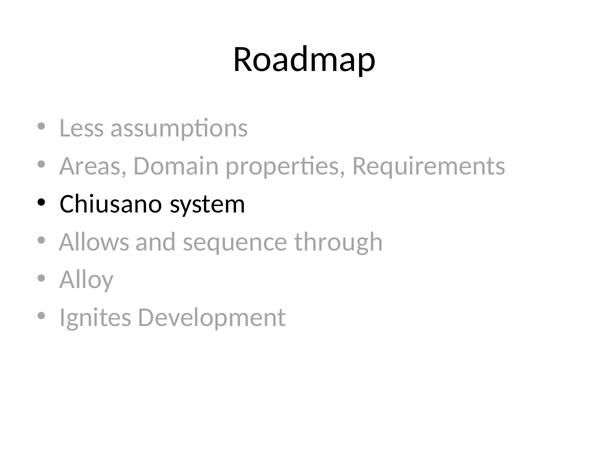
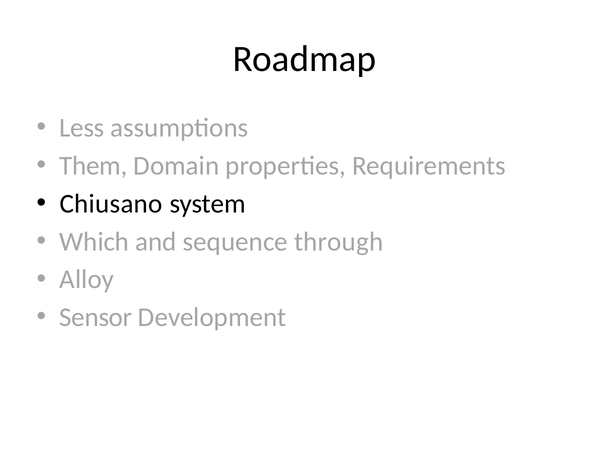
Areas: Areas -> Them (93, 166)
Allows: Allows -> Which (94, 241)
Ignites: Ignites -> Sensor (96, 317)
